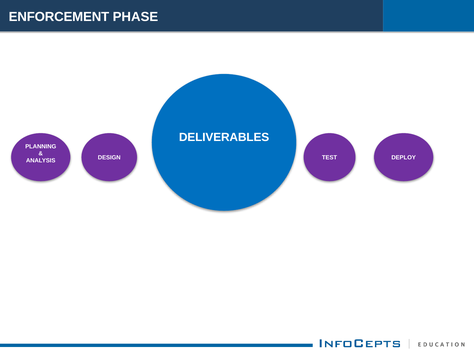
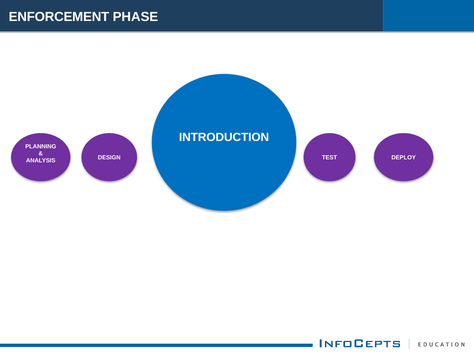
DELIVERABLES: DELIVERABLES -> INTRODUCTION (224, 138)
